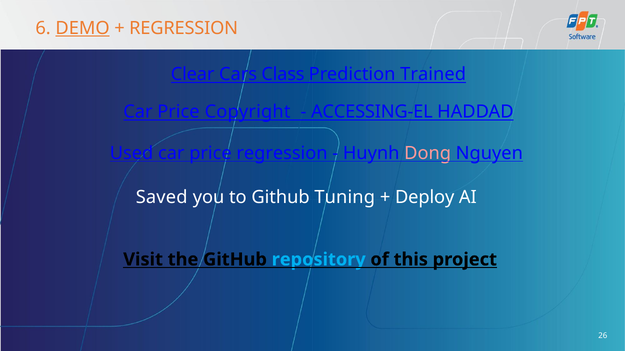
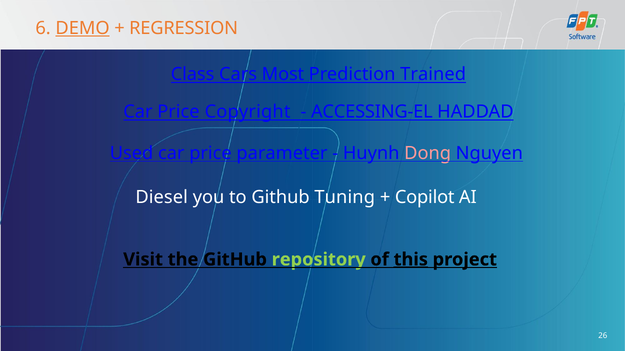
Clear: Clear -> Class (193, 74)
Class: Class -> Most (283, 74)
price regression: regression -> parameter (282, 153)
Saved: Saved -> Diesel (162, 198)
Deploy: Deploy -> Copilot (425, 198)
repository colour: light blue -> light green (319, 260)
this underline: none -> present (411, 260)
